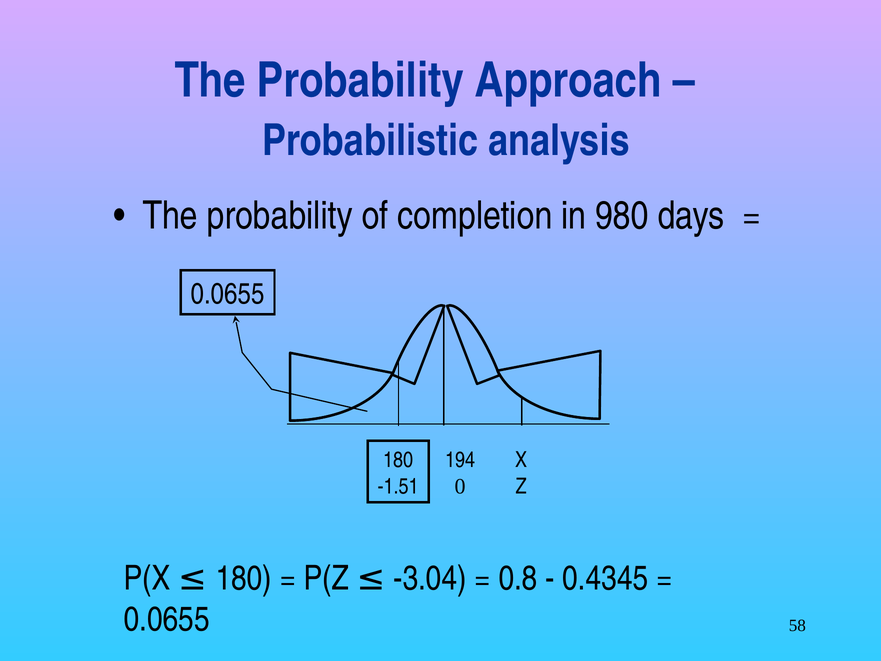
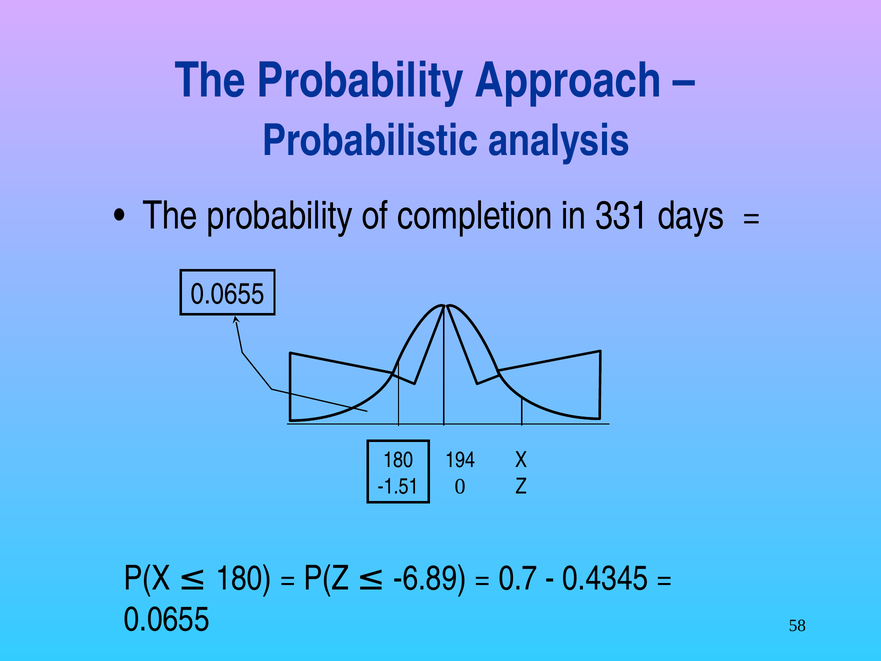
980: 980 -> 331 (622, 216)
-3.04: -3.04 -> -6.89 (430, 578)
0.8: 0.8 -> 0.7 (518, 578)
